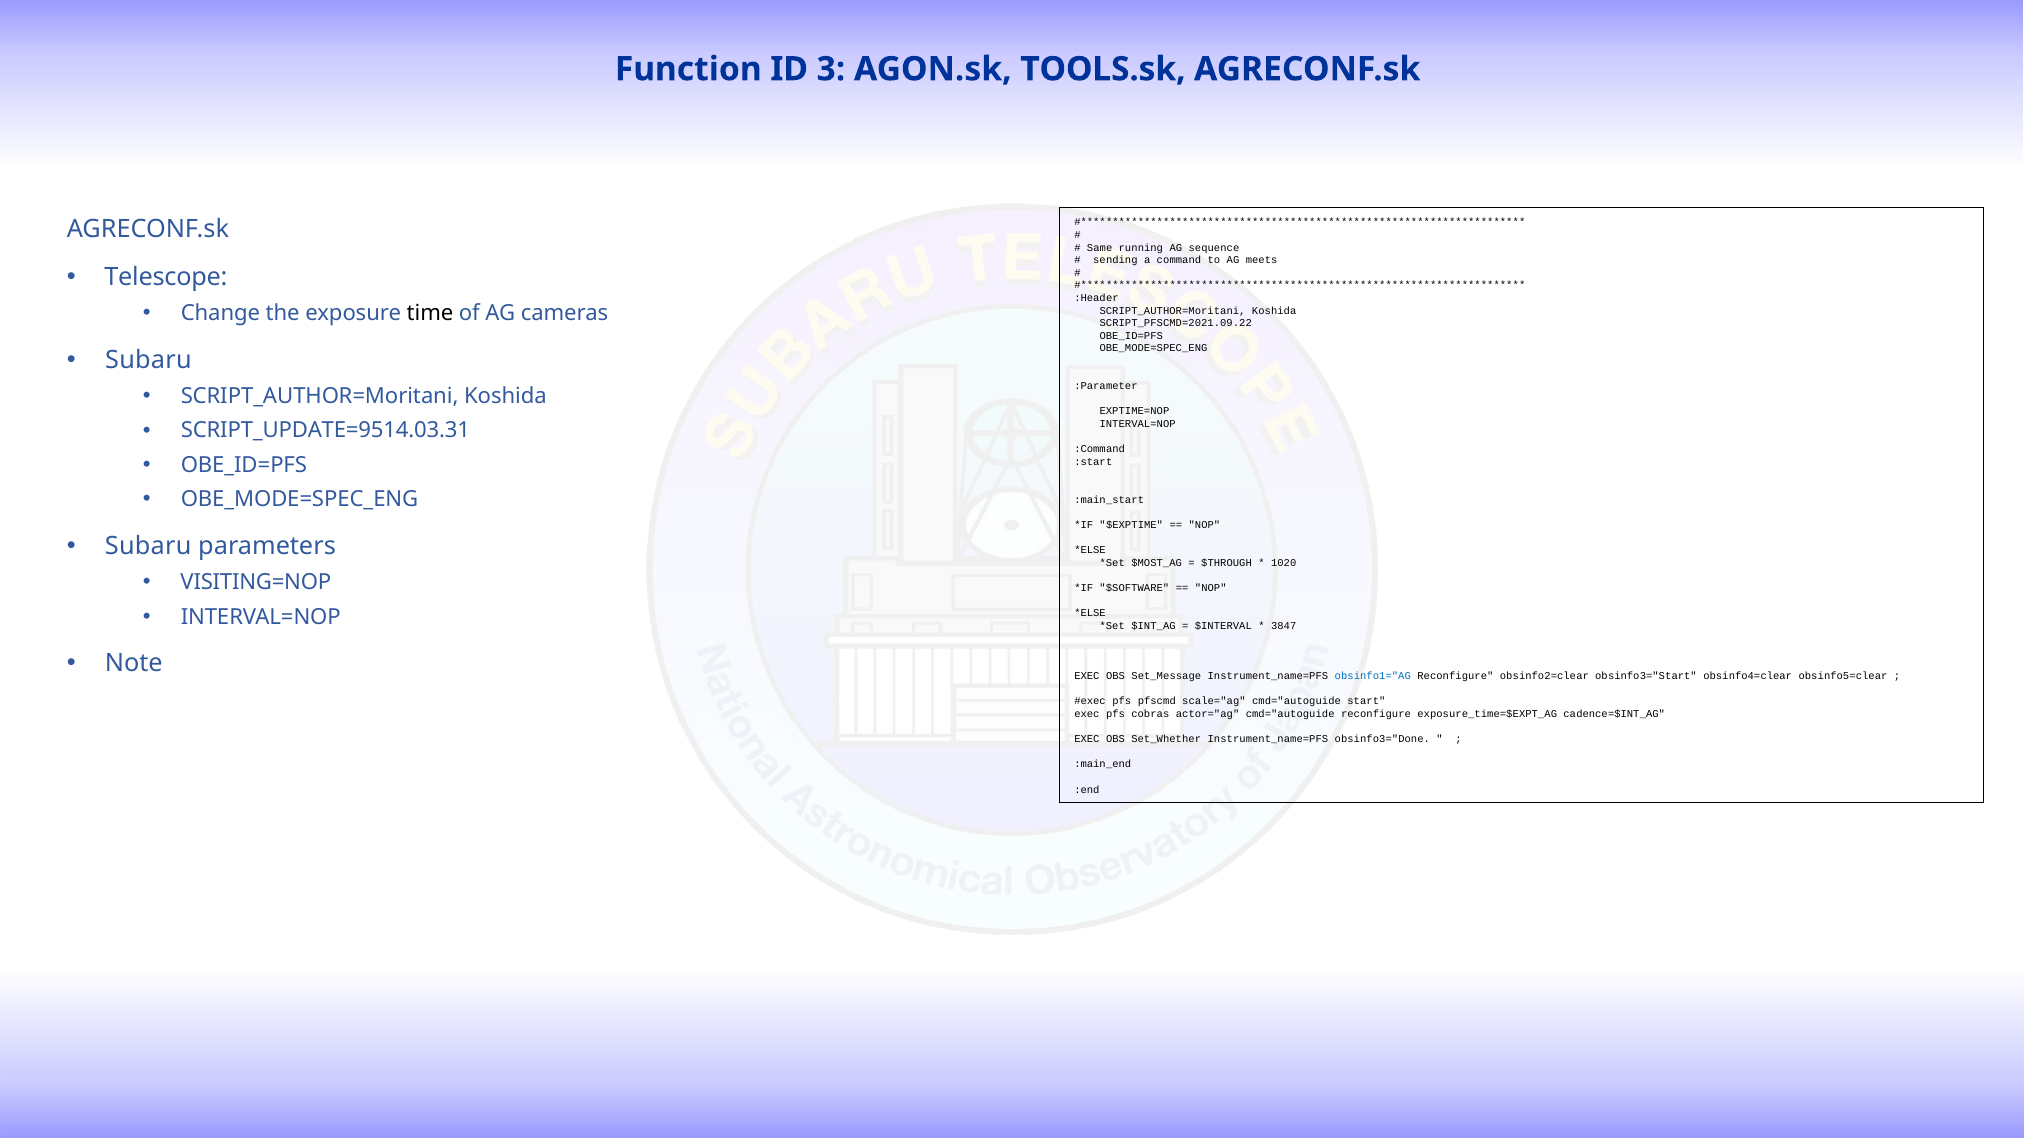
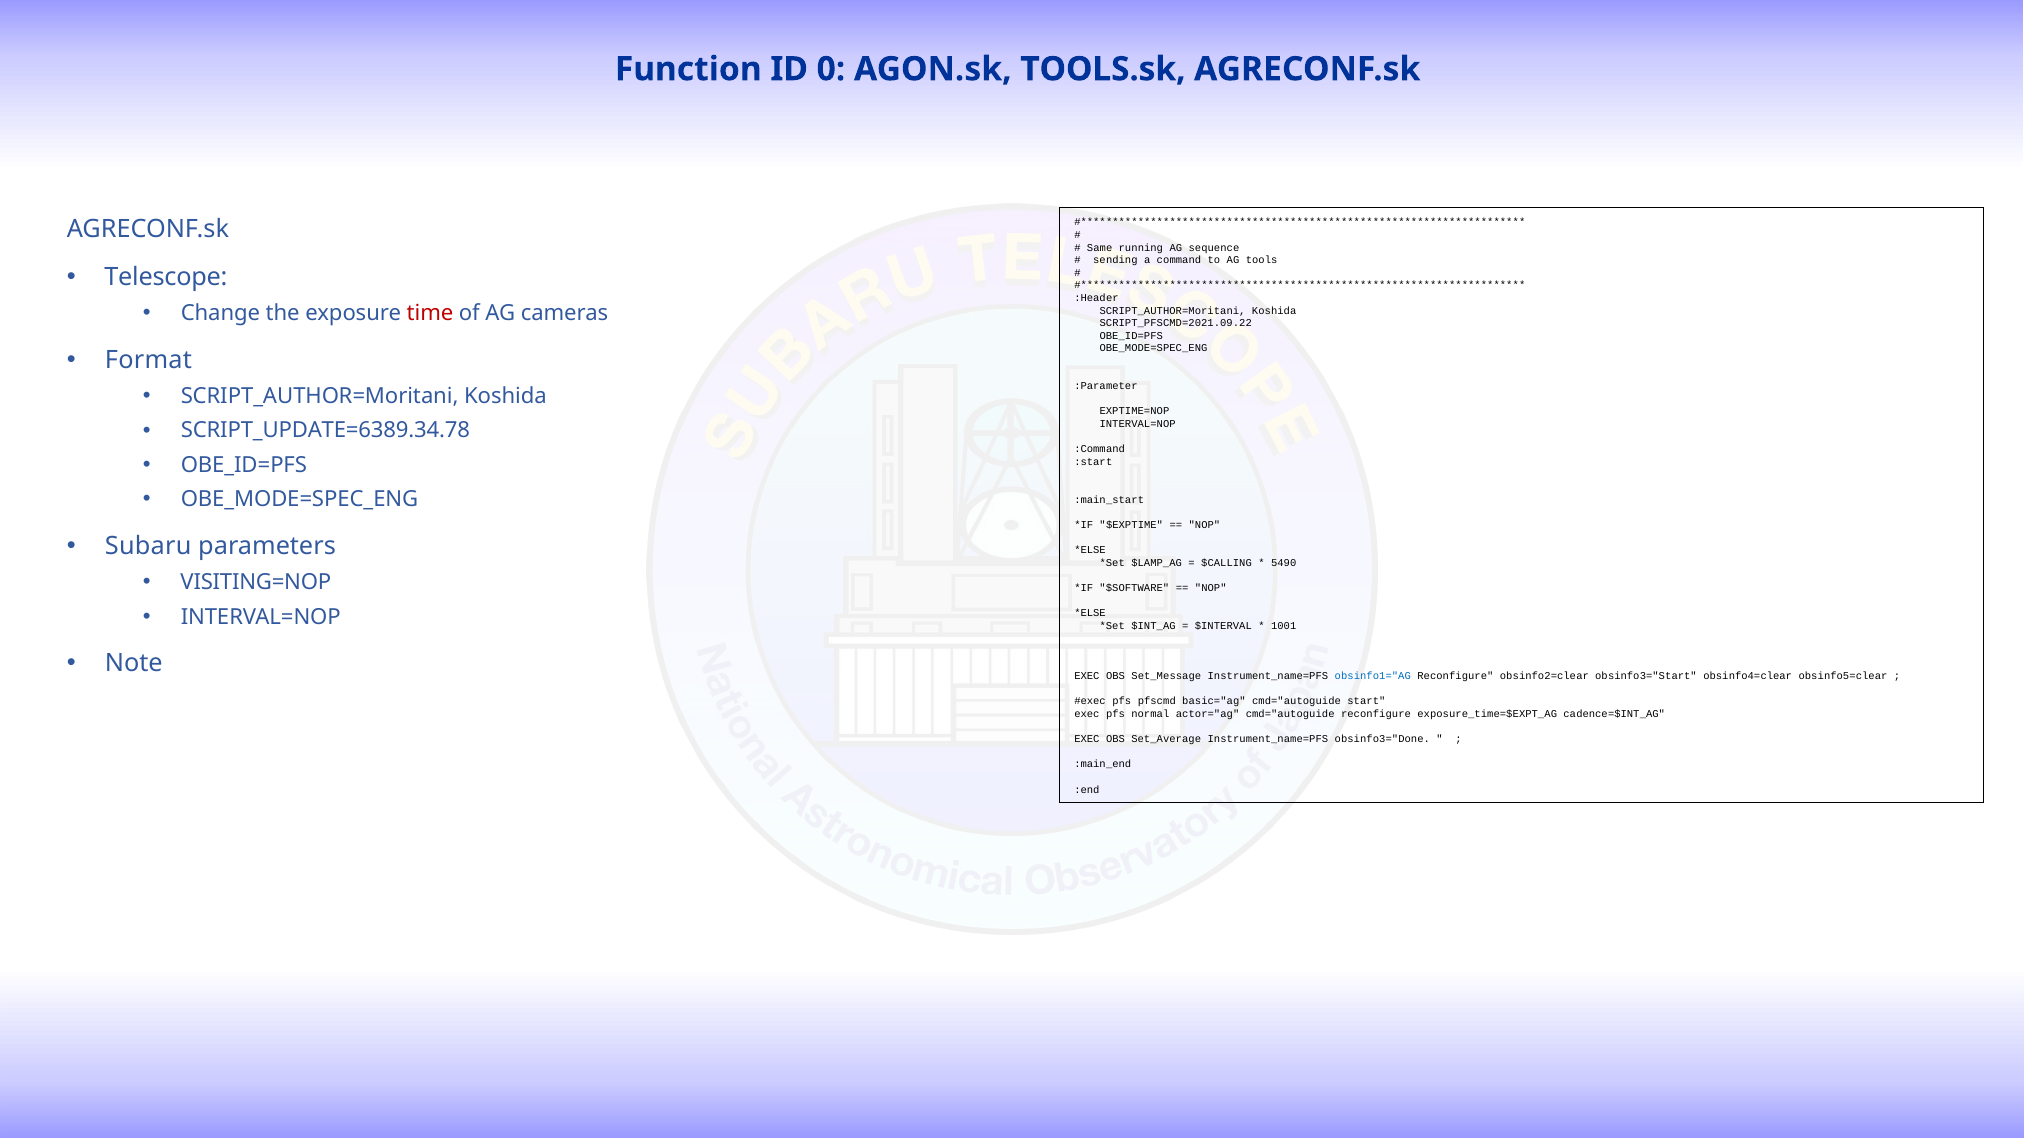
3: 3 -> 0 (831, 69)
meets: meets -> tools (1262, 260)
time colour: black -> red (430, 314)
Subaru: Subaru -> Format (148, 360)
SCRIPT_UPDATE=9514.03.31: SCRIPT_UPDATE=9514.03.31 -> SCRIPT_UPDATE=6389.34.78 (325, 431)
$MOST_AG: $MOST_AG -> $LAMP_AG (1157, 563)
$THROUGH: $THROUGH -> $CALLING (1227, 563)
1020: 1020 -> 5490 (1284, 563)
3847: 3847 -> 1001 (1284, 626)
scale="ag: scale="ag -> basic="ag (1214, 702)
cobras: cobras -> normal (1150, 714)
Set_Whether: Set_Whether -> Set_Average (1166, 739)
